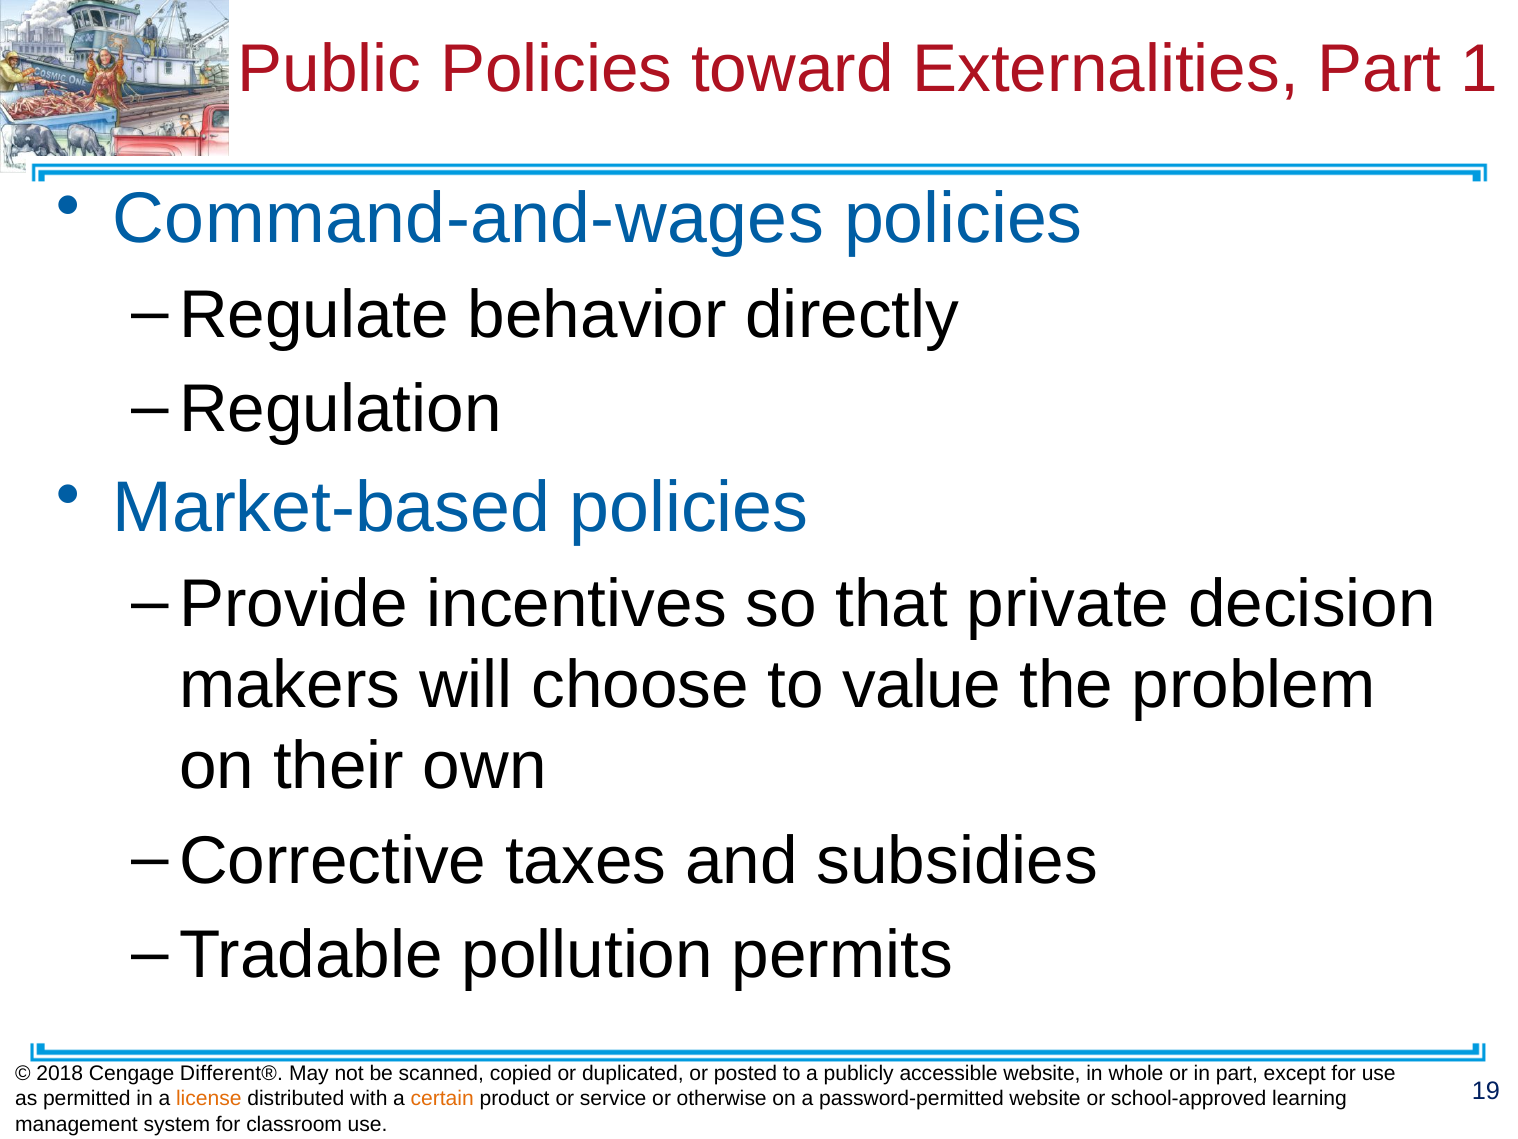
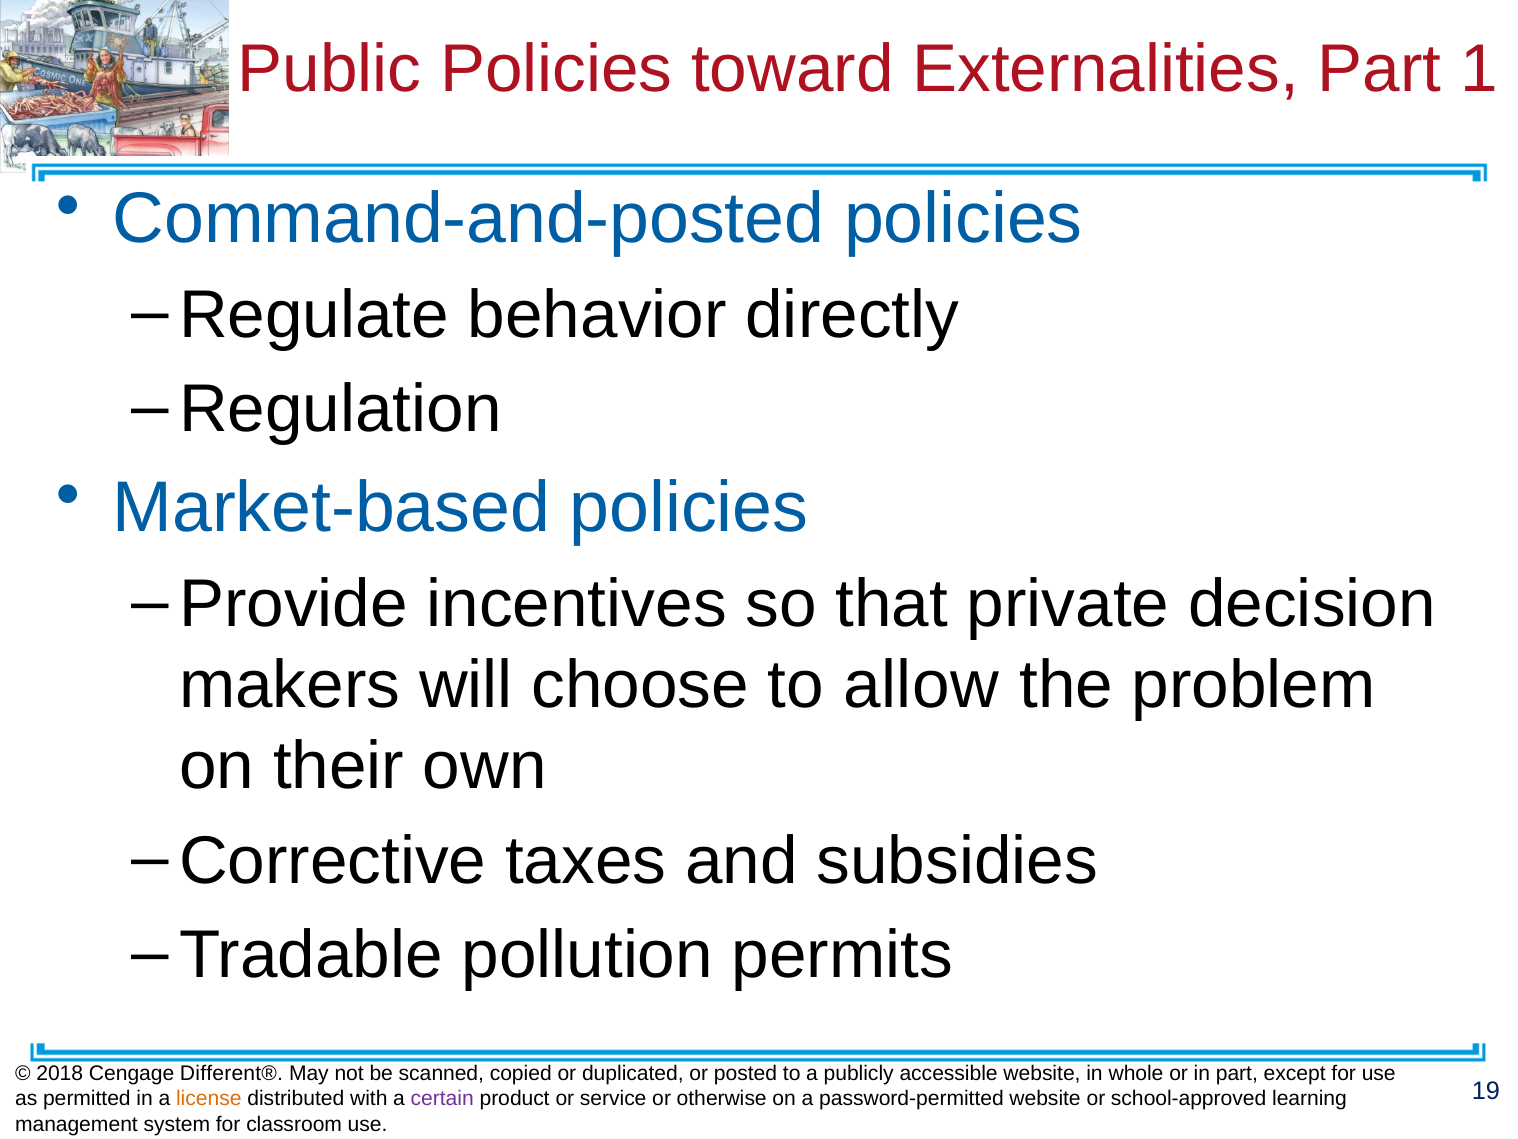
Command-and-wages: Command-and-wages -> Command-and-posted (469, 218)
value: value -> allow (921, 685)
certain colour: orange -> purple (442, 1099)
